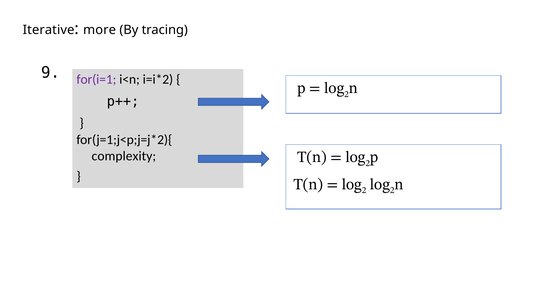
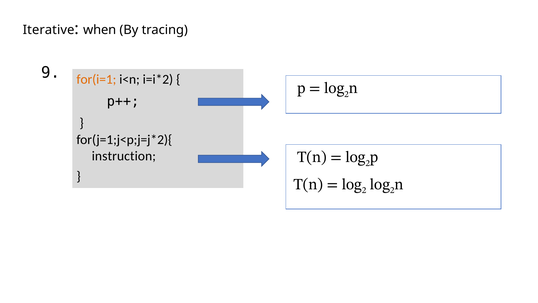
more: more -> when (100, 30)
for(i=1 colour: purple -> orange (96, 79)
complexity: complexity -> instruction (124, 156)
